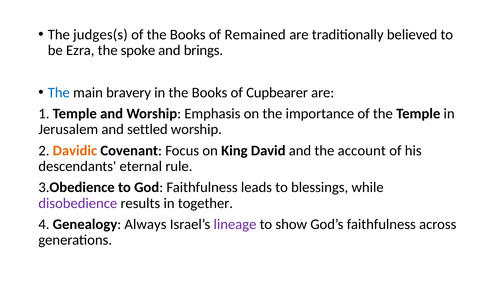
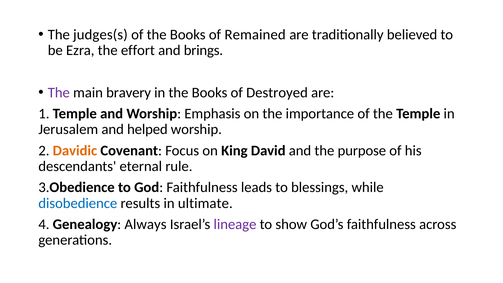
spoke: spoke -> effort (138, 50)
The colour: blue -> purple (59, 93)
Cupbearer: Cupbearer -> Destroyed (277, 93)
settled: settled -> helped (147, 129)
account: account -> purpose (362, 150)
disobedience colour: purple -> blue (78, 203)
together: together -> ultimate (205, 203)
